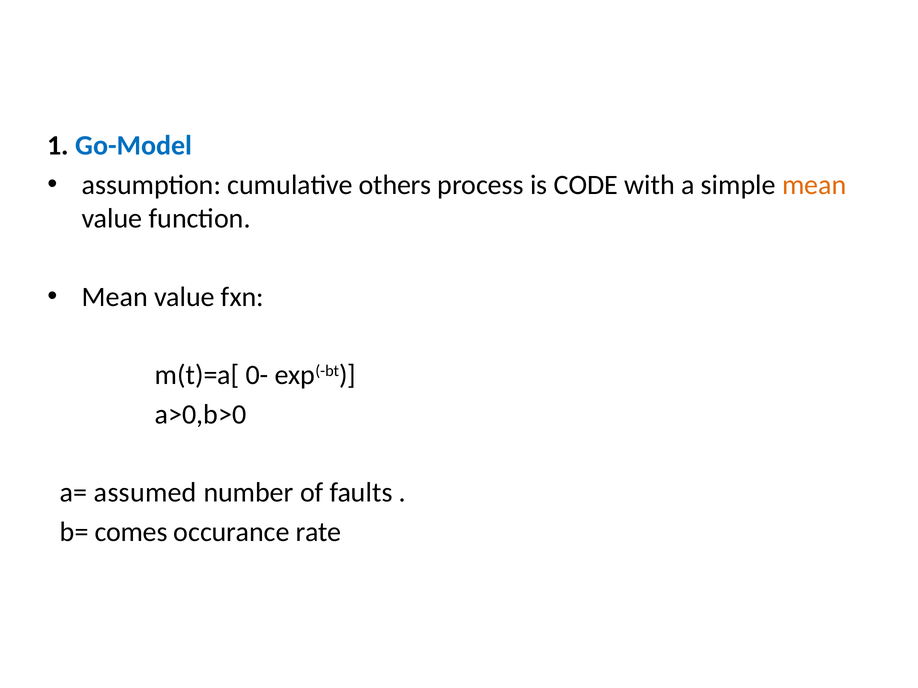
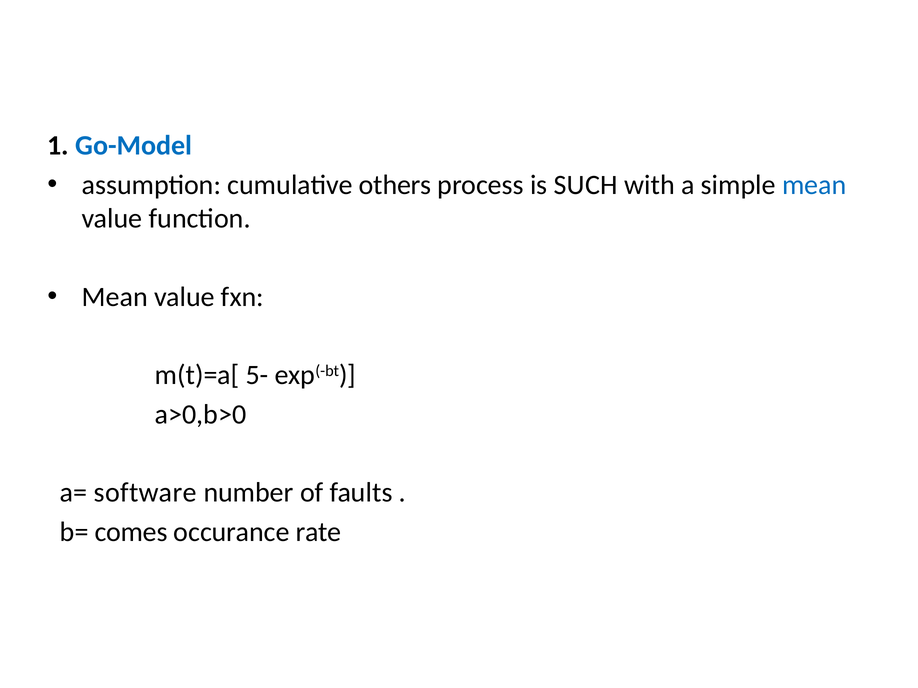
CODE: CODE -> SUCH (586, 185)
mean colour: orange -> blue (814, 185)
0-: 0- -> 5- (257, 375)
assumed: assumed -> software (145, 493)
